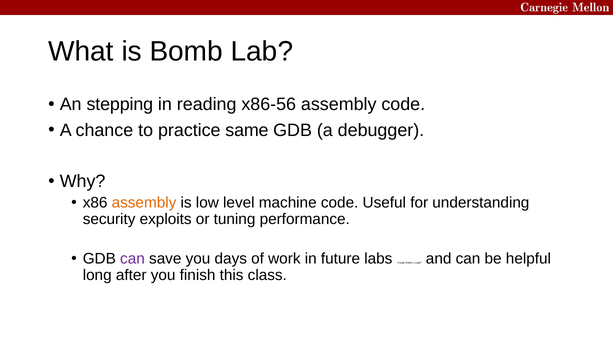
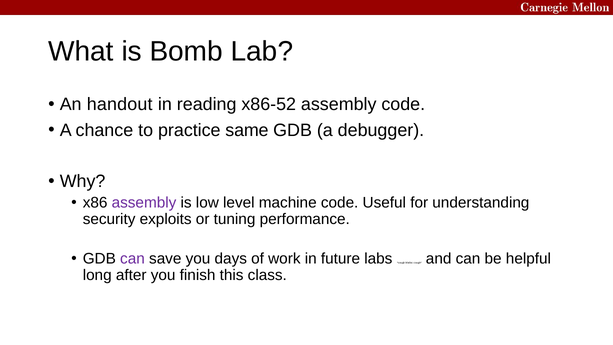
stepping: stepping -> handout (120, 104)
x86-56: x86-56 -> x86-52 (269, 104)
assembly colour: orange -> purple (144, 203)
